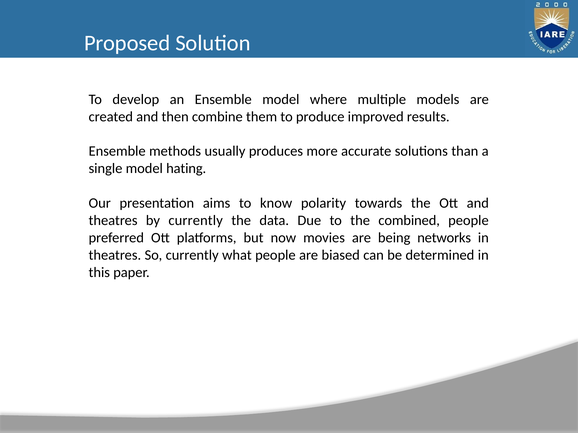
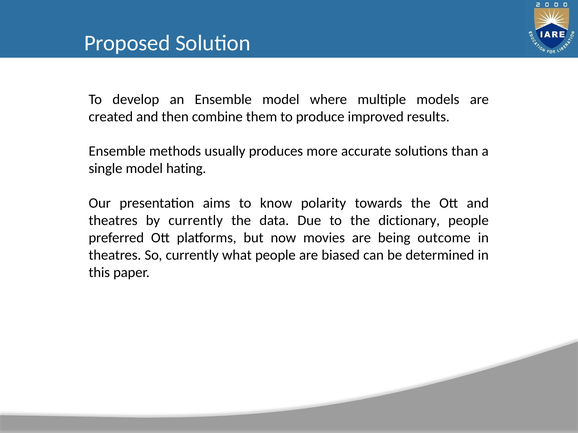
combined: combined -> dictionary (409, 221)
networks: networks -> outcome (444, 238)
